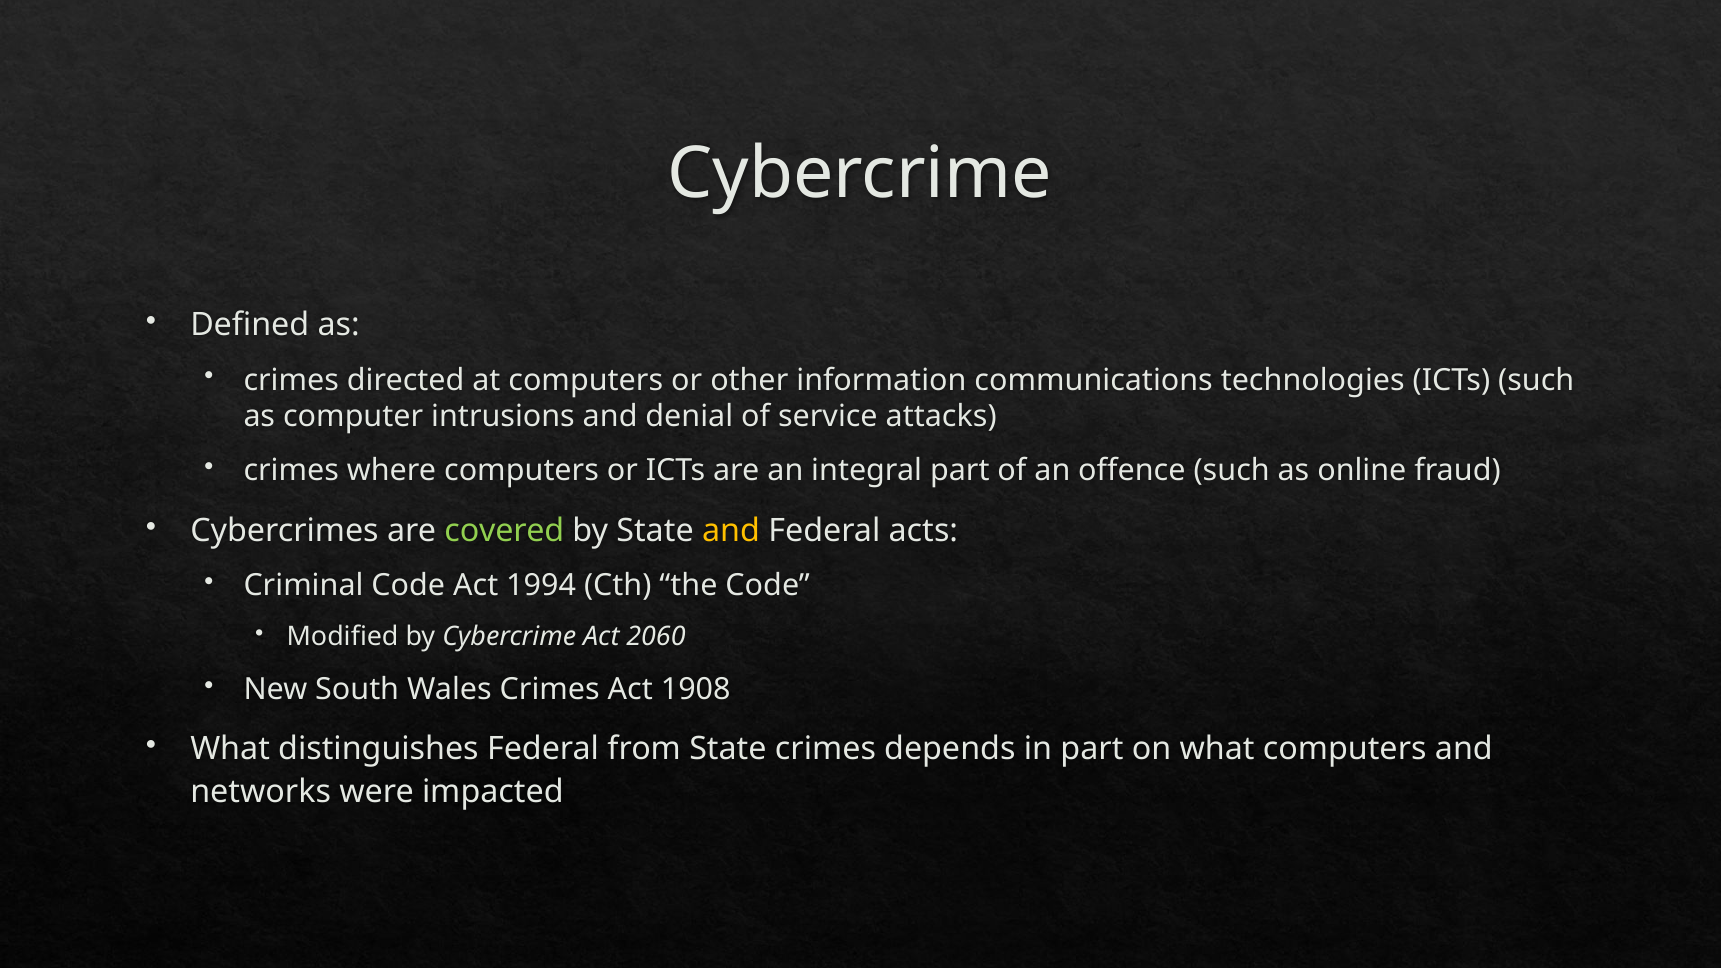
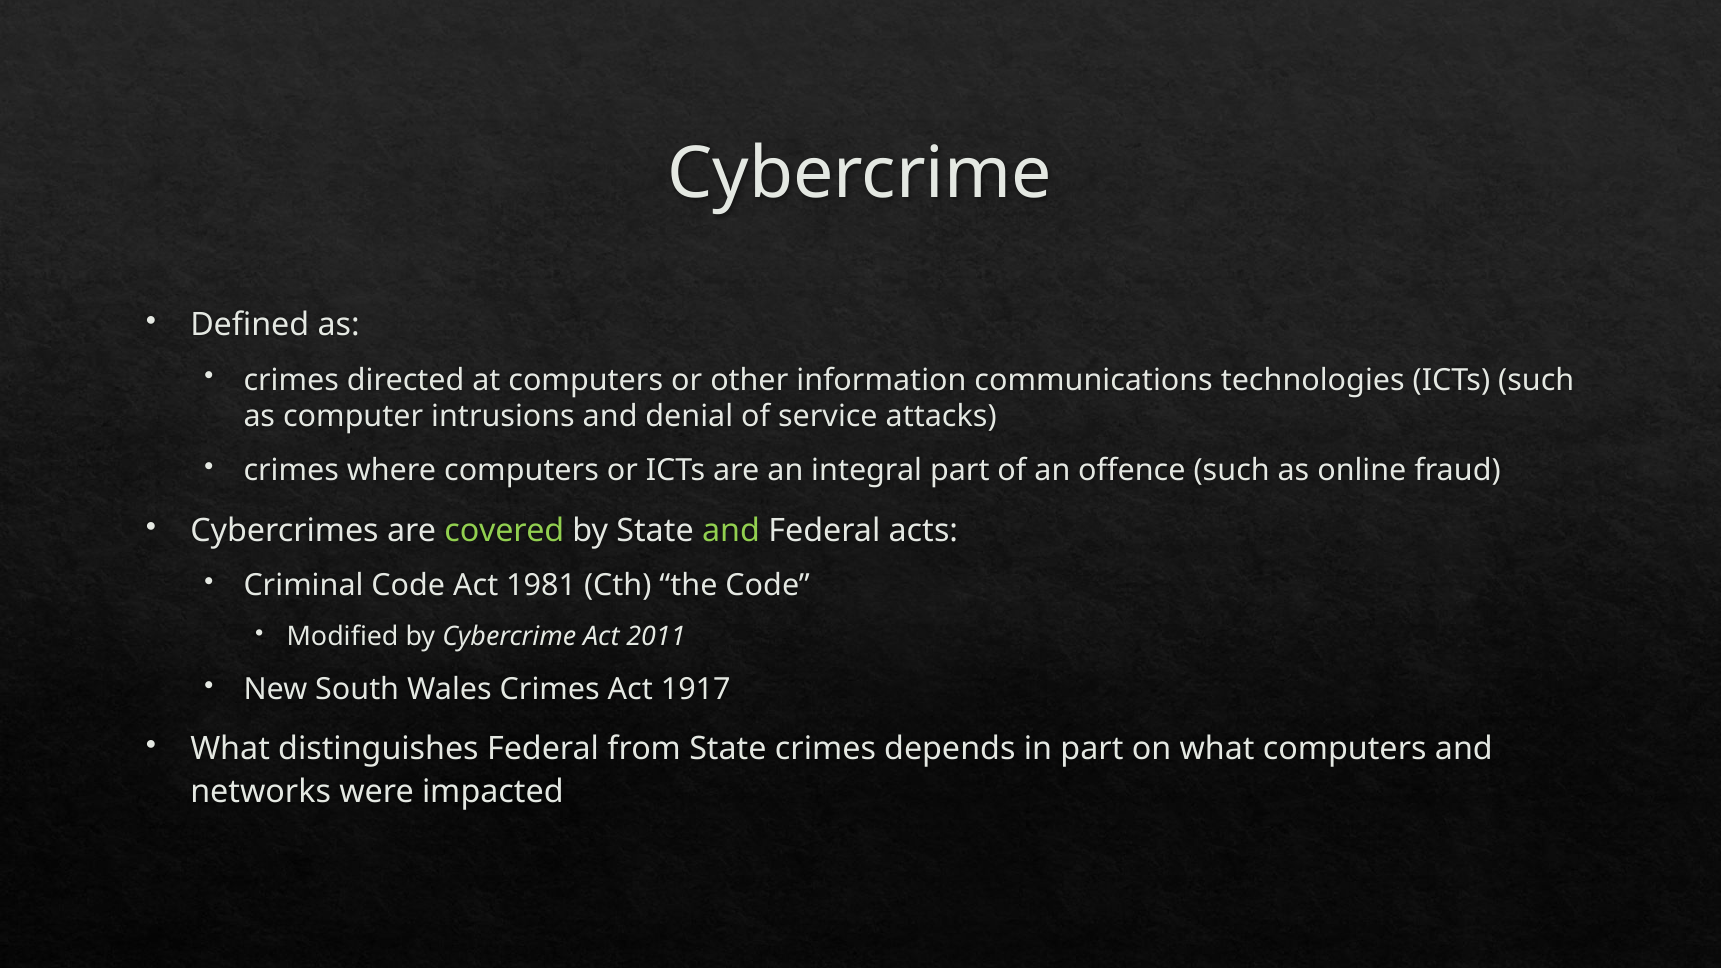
and colour: yellow -> light green (731, 531)
1994: 1994 -> 1981 (541, 586)
2060: 2060 -> 2011 (656, 637)
1908: 1908 -> 1917 (696, 689)
